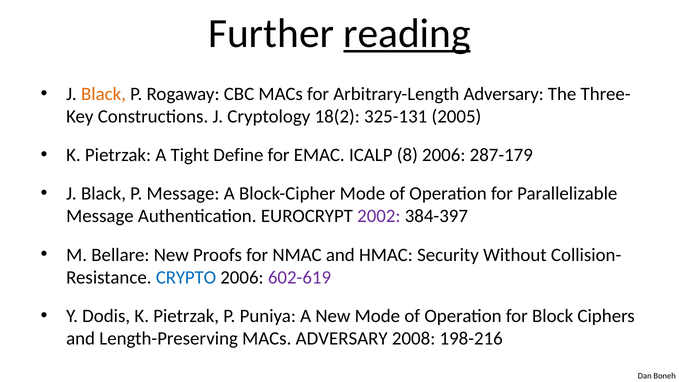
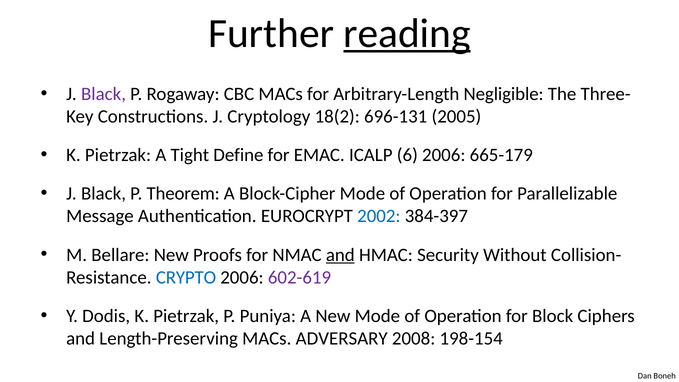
Black colour: orange -> purple (104, 94)
Arbitrary-Length Adversary: Adversary -> Negligible (504, 94)
325-131: 325-131 -> 696-131 (396, 117)
8: 8 -> 6 (407, 155)
287-179: 287-179 -> 665-179 (501, 155)
P Message: Message -> Theorem (183, 194)
2002 colour: purple -> blue (379, 216)
and underline: none -> present (340, 255)
198-216: 198-216 -> 198-154 (471, 339)
